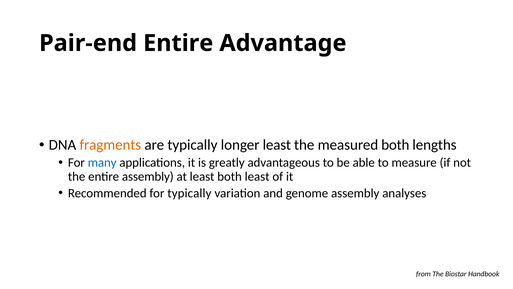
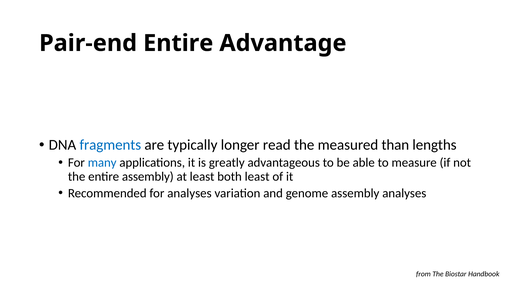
fragments colour: orange -> blue (110, 145)
longer least: least -> read (277, 145)
measured both: both -> than (395, 145)
for typically: typically -> analyses (189, 193)
